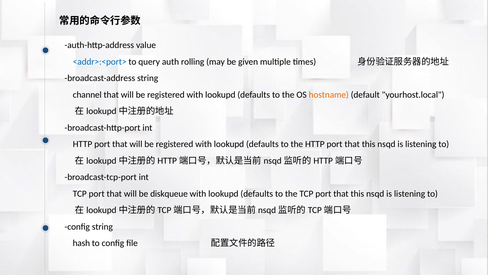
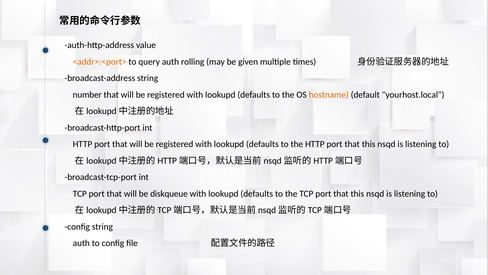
<addr>:<port> colour: blue -> orange (100, 62)
channel: channel -> number (87, 95)
hash: hash -> auth (81, 243)
